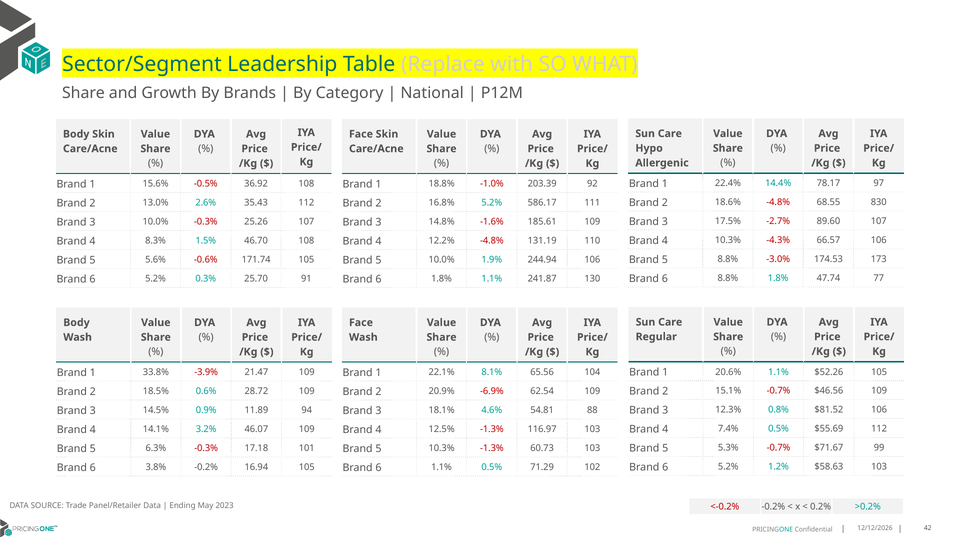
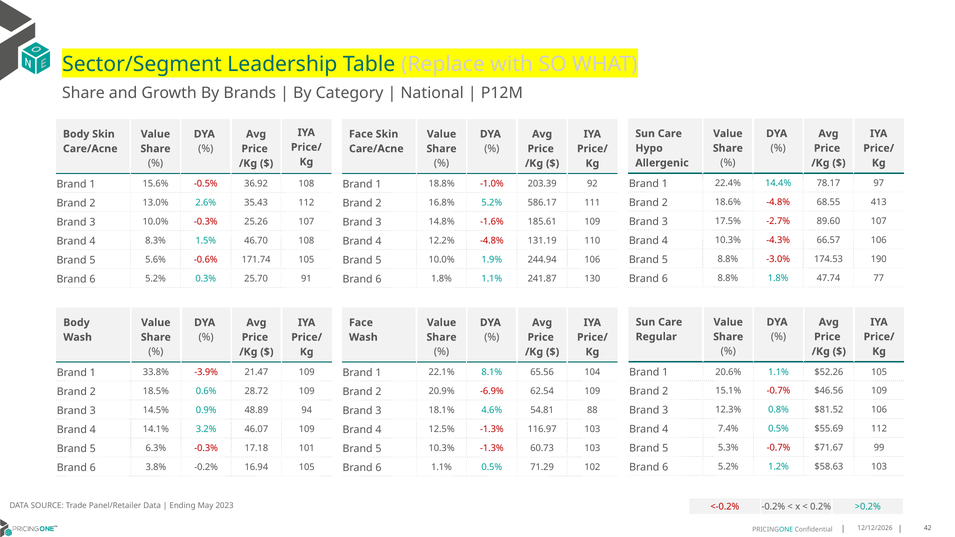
830: 830 -> 413 (879, 202)
173: 173 -> 190 (879, 259)
11.89: 11.89 -> 48.89 (256, 411)
